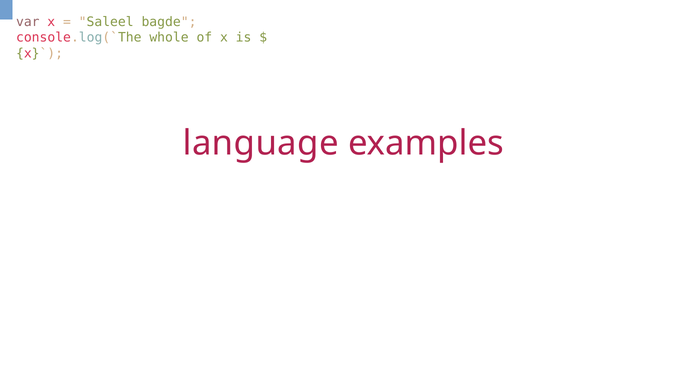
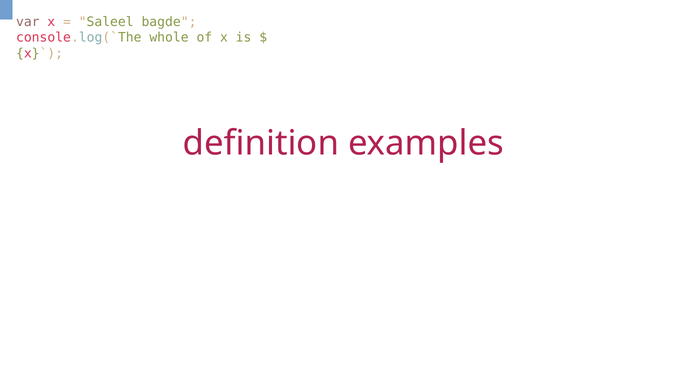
language: language -> definition (261, 143)
